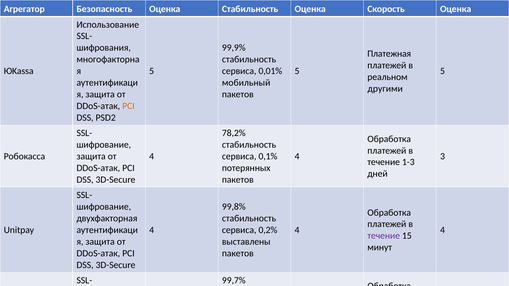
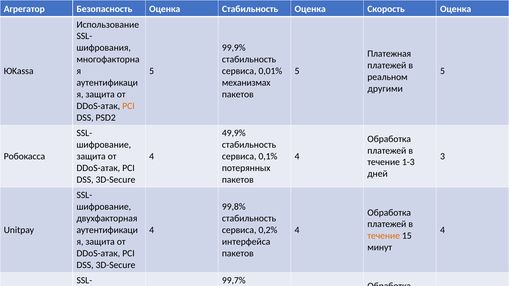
мобильный: мобильный -> механизмах (246, 83)
78,2%: 78,2% -> 49,9% (234, 133)
течение colour: purple -> orange (384, 236)
выставлены: выставлены -> интерфейса (246, 242)
